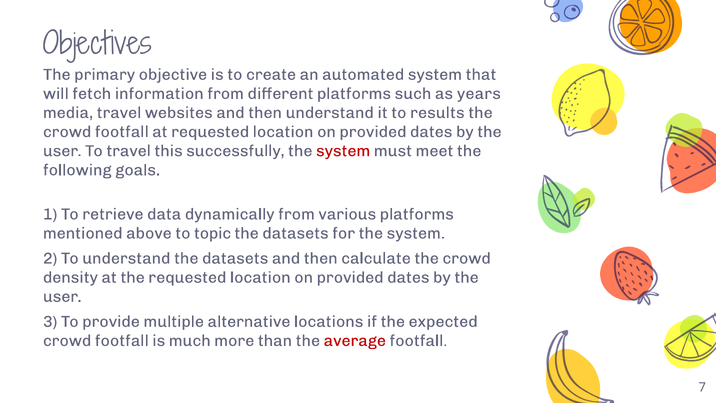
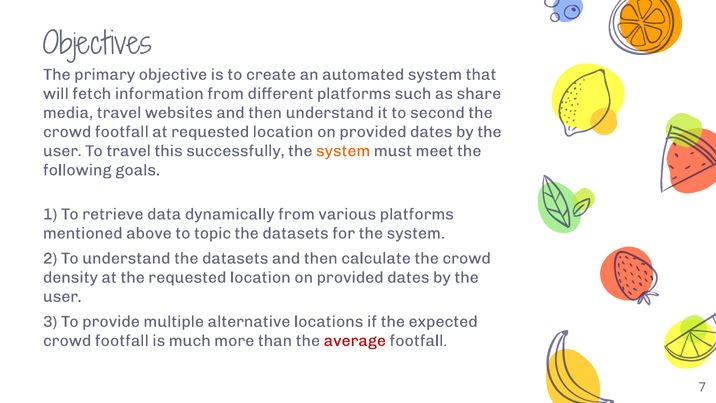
years: years -> share (479, 94)
results: results -> second (437, 113)
system colour: red -> orange (343, 151)
